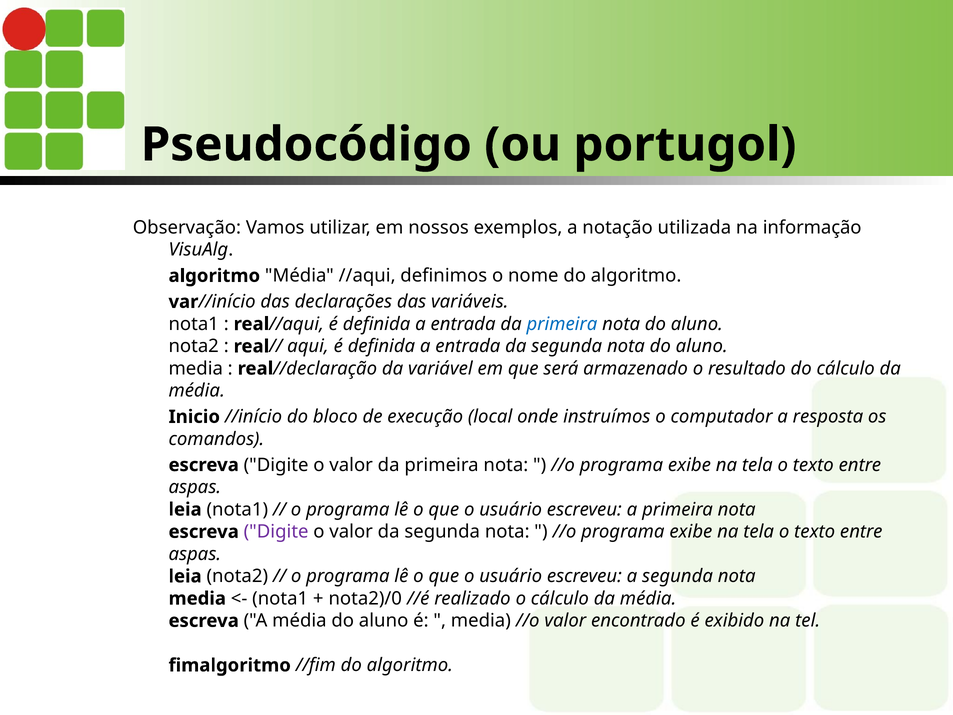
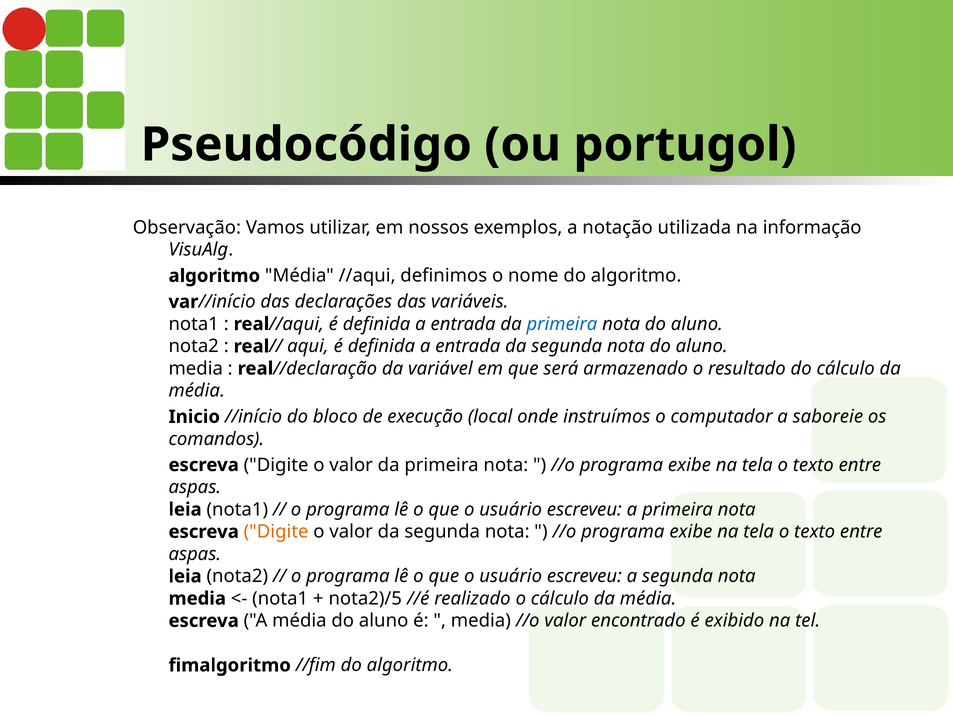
resposta: resposta -> saboreie (828, 417)
Digite colour: purple -> orange (276, 532)
nota2)/0: nota2)/0 -> nota2)/5 (365, 598)
